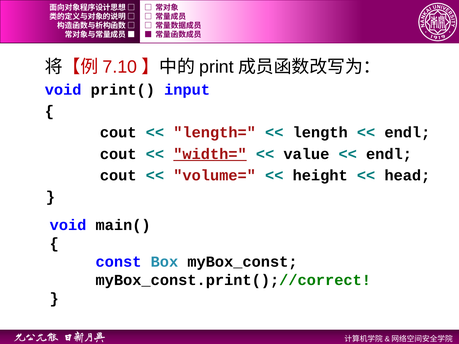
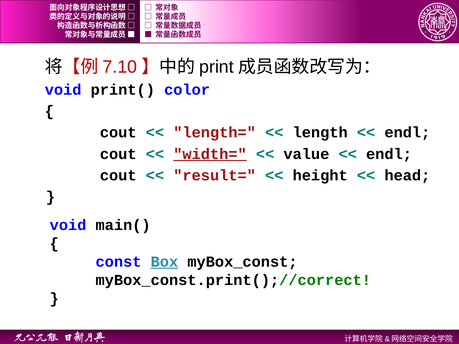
input: input -> color (187, 90)
volume=: volume= -> result= (215, 176)
Box underline: none -> present (164, 262)
